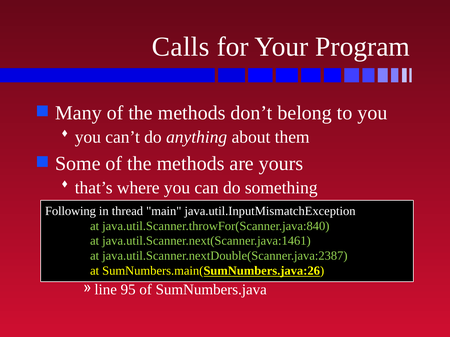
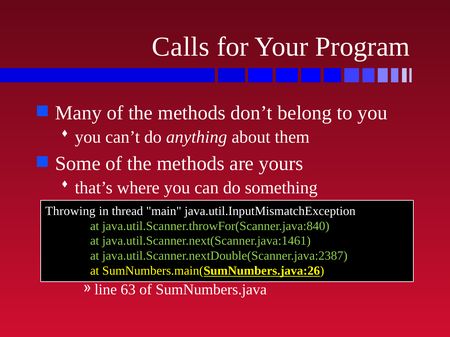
Following: Following -> Throwing (70, 211)
95: 95 -> 63 (128, 290)
